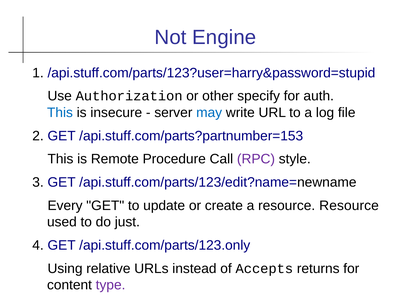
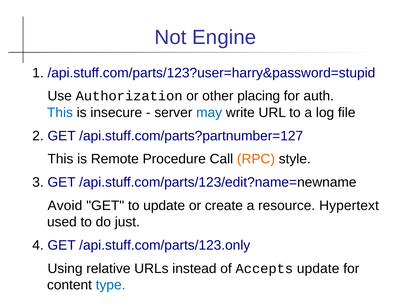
specify: specify -> placing (259, 96)
/api.stuff.com/parts?partnumber=153: /api.stuff.com/parts?partnumber=153 -> /api.stuff.com/parts?partnumber=127 (191, 136)
RPC colour: purple -> orange (256, 159)
Every: Every -> Avoid (65, 206)
resource Resource: Resource -> Hypertext (349, 206)
Accepts returns: returns -> update (318, 269)
type colour: purple -> blue (111, 285)
